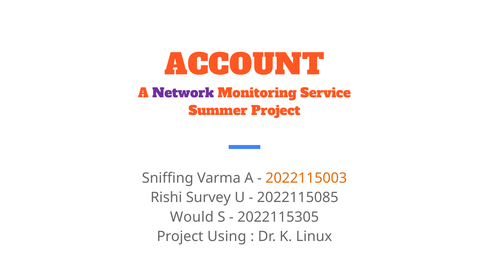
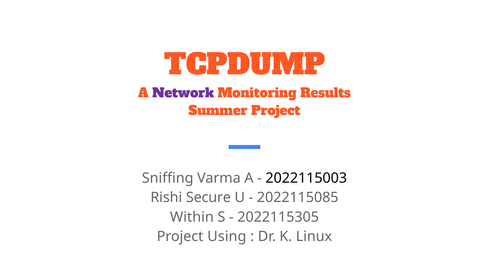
ACCOUNT: ACCOUNT -> TCPDUMP (245, 65)
Service: Service -> Results (326, 93)
2022115003 colour: orange -> black (306, 178)
Survey: Survey -> Secure (208, 198)
Would: Would -> Within (192, 217)
